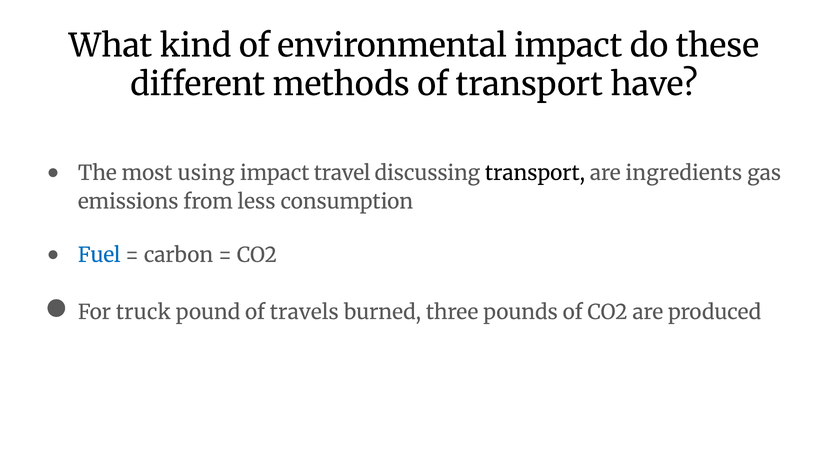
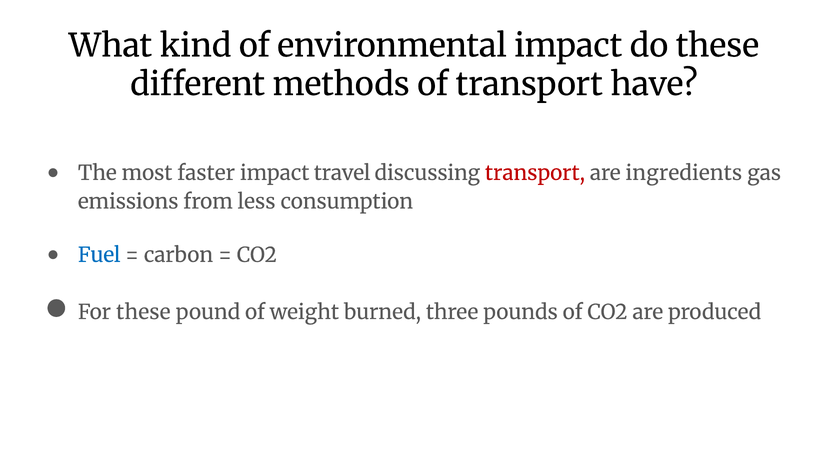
using: using -> faster (206, 173)
transport colour: black -> red (535, 173)
For truck: truck -> these (143, 312)
travels: travels -> weight (304, 312)
